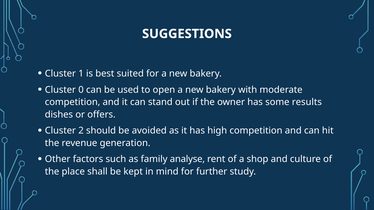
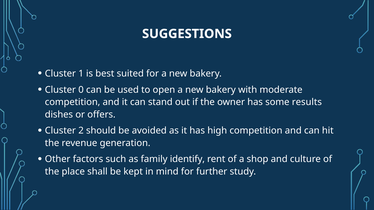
analyse: analyse -> identify (187, 159)
